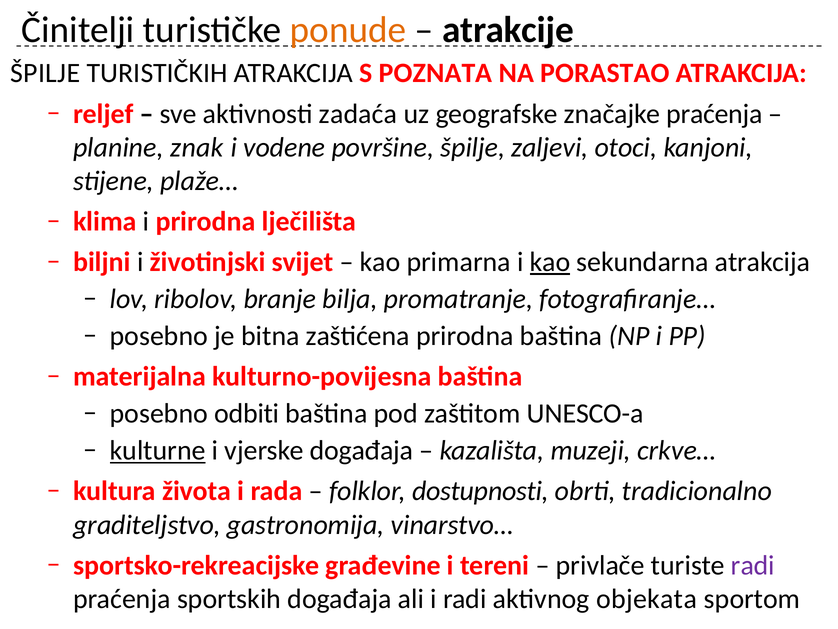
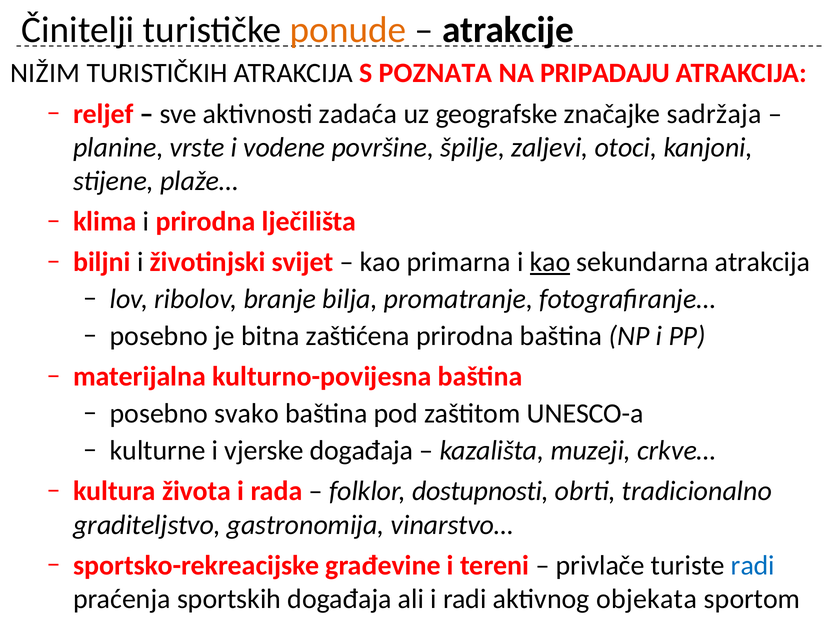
ŠPILJE: ŠPILJE -> NIŽIM (45, 73)
PORASTAO: PORASTAO -> PRIPADAJU (605, 73)
značajke praćenja: praćenja -> sadržaja (714, 114)
znak: znak -> vrste (197, 147)
odbiti: odbiti -> svako (247, 413)
kulturne underline: present -> none (158, 450)
radi colour: purple -> blue (753, 565)
